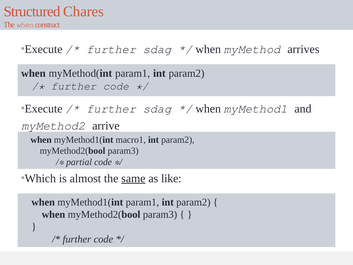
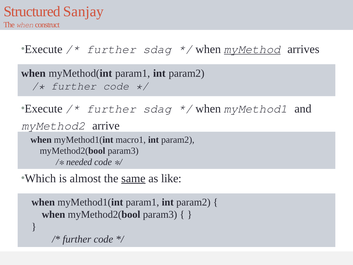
Chares: Chares -> Sanjay (83, 12)
myMethod underline: none -> present (252, 49)
partial: partial -> needed (79, 162)
